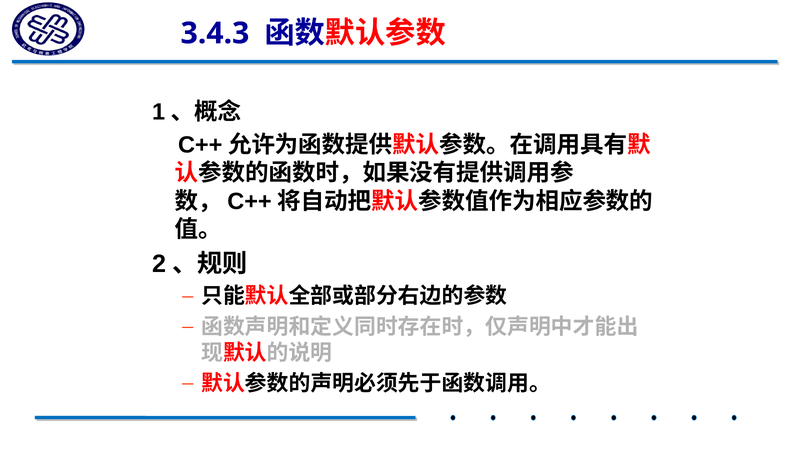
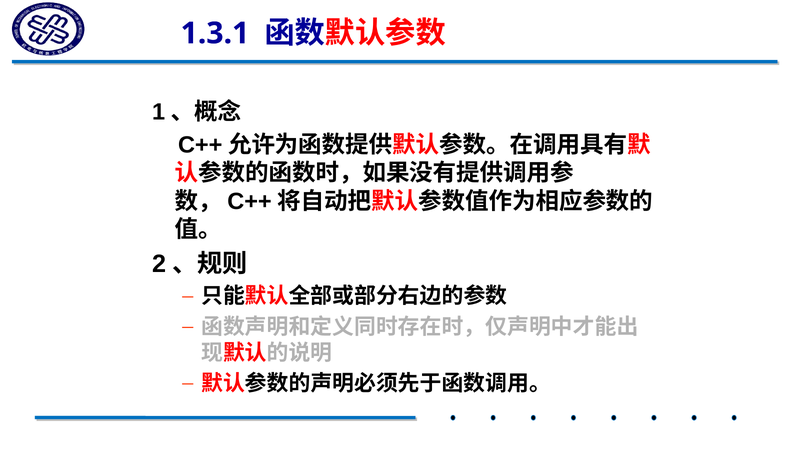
3.4.3: 3.4.3 -> 1.3.1 (215, 33)
